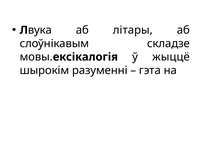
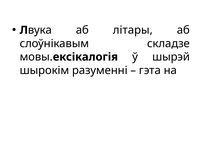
жыццё: жыццё -> шырэй (171, 57)
